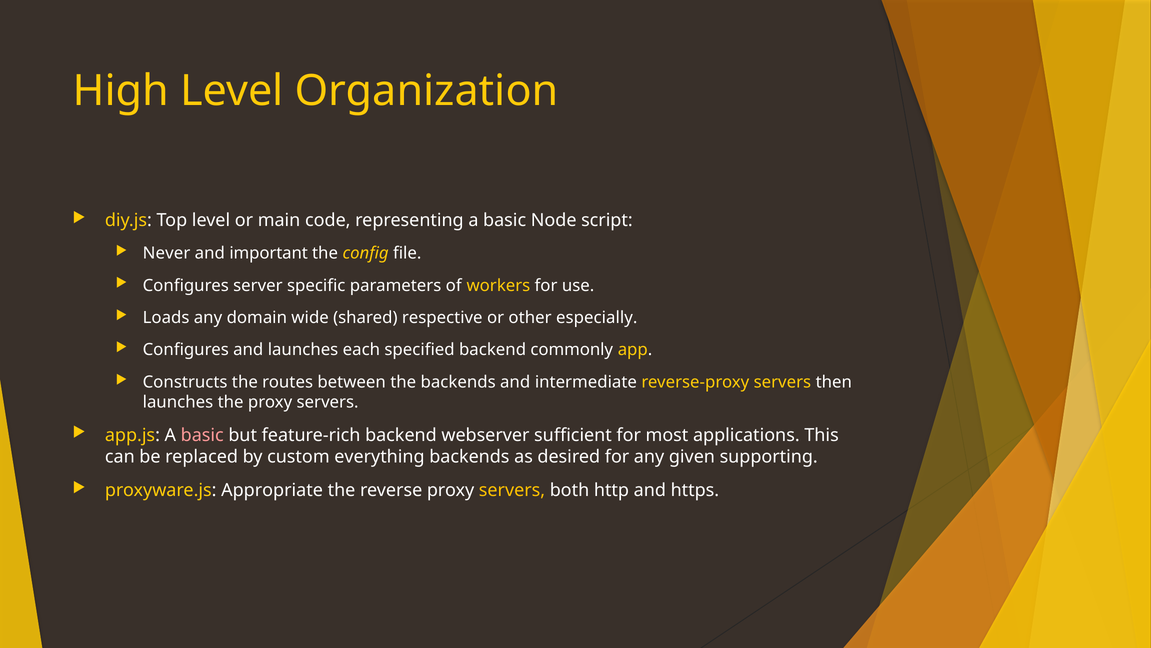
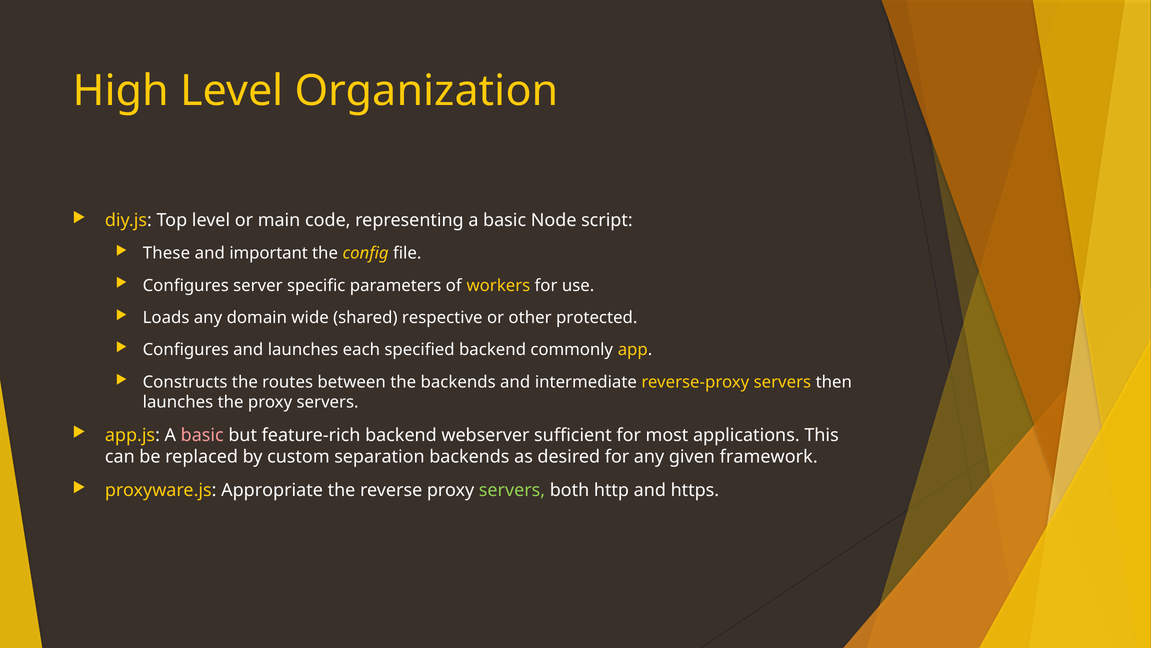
Never: Never -> These (166, 253)
especially: especially -> protected (597, 317)
everything: everything -> separation (379, 456)
supporting: supporting -> framework (769, 456)
servers colour: yellow -> light green (512, 490)
